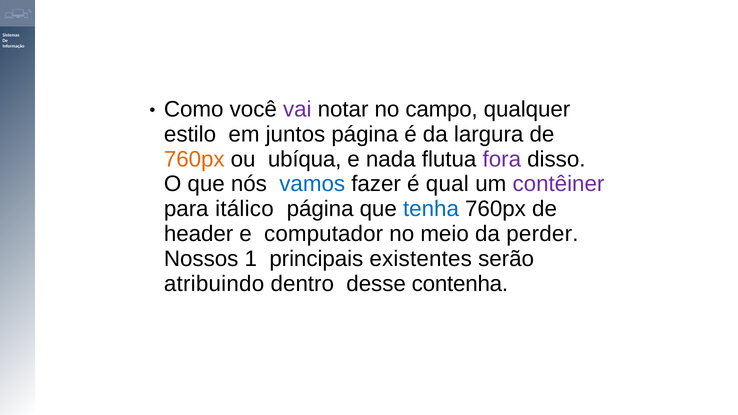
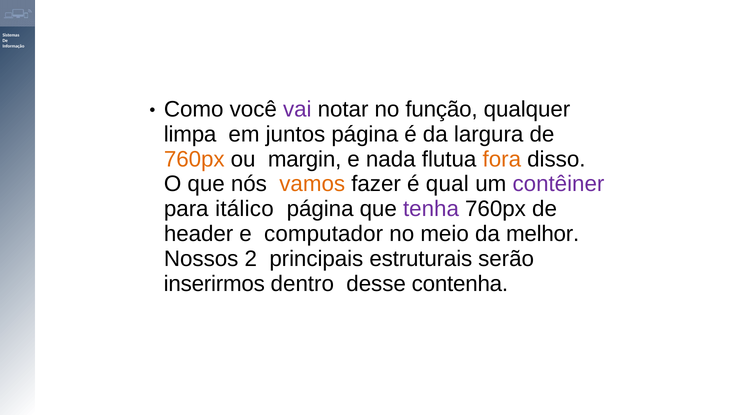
campo: campo -> função (442, 109)
estilo: estilo -> limpa (190, 134)
ubíqua: ubíqua -> margin (305, 159)
fora colour: purple -> orange (502, 159)
vamos colour: blue -> orange (312, 184)
tenha colour: blue -> purple (431, 209)
perder: perder -> melhor (543, 234)
1: 1 -> 2 (251, 259)
existentes: existentes -> estruturais (421, 259)
atribuindo: atribuindo -> inserirmos (214, 284)
